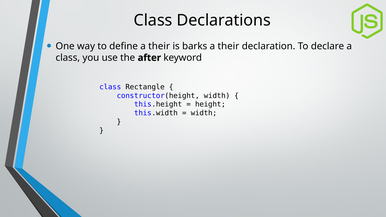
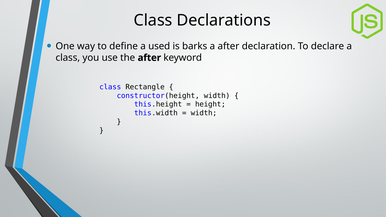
define a their: their -> used (159, 46)
their: their -> after (228, 46)
